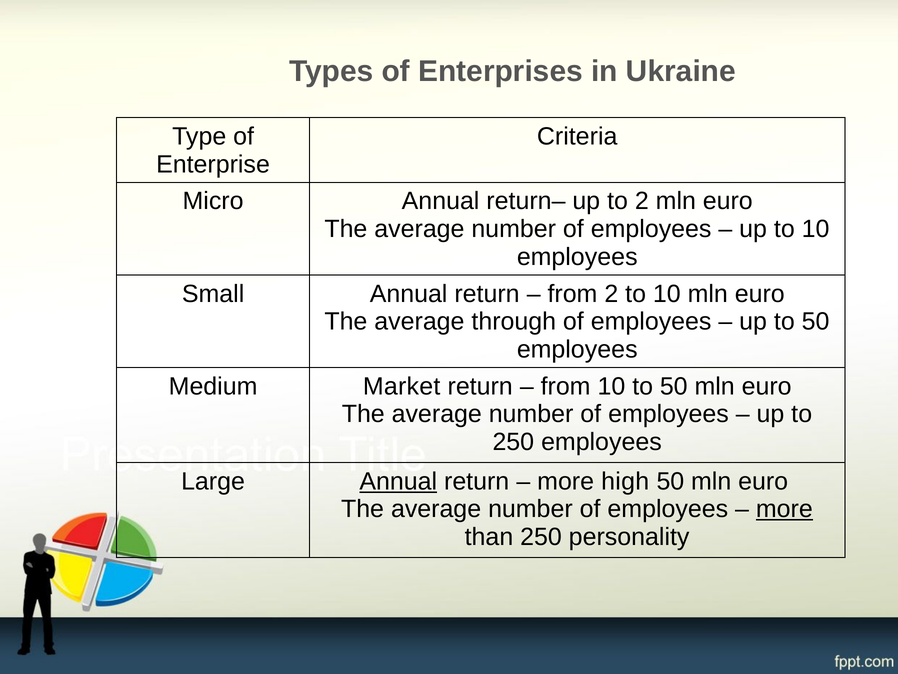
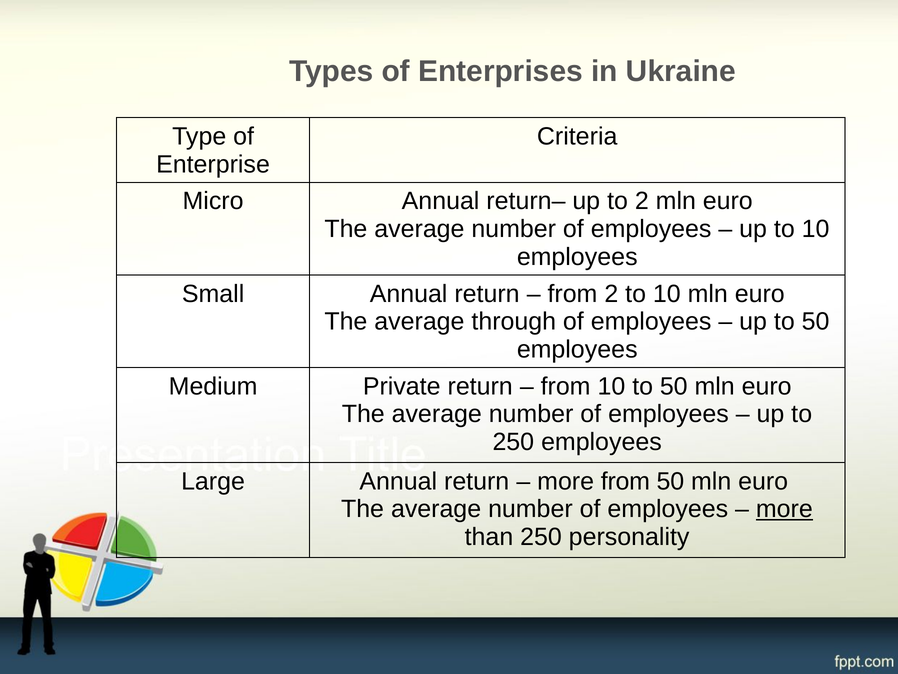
Market: Market -> Private (402, 386)
Annual underline: present -> none (398, 481)
more high: high -> from (625, 481)
